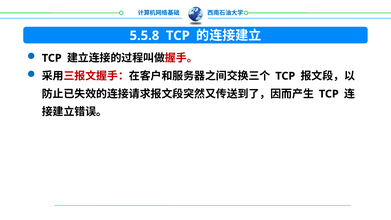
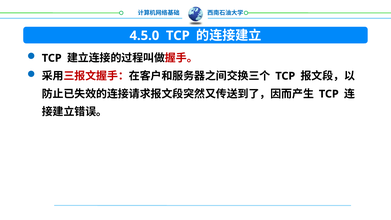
5.5.8: 5.5.8 -> 4.5.0 (144, 36)
